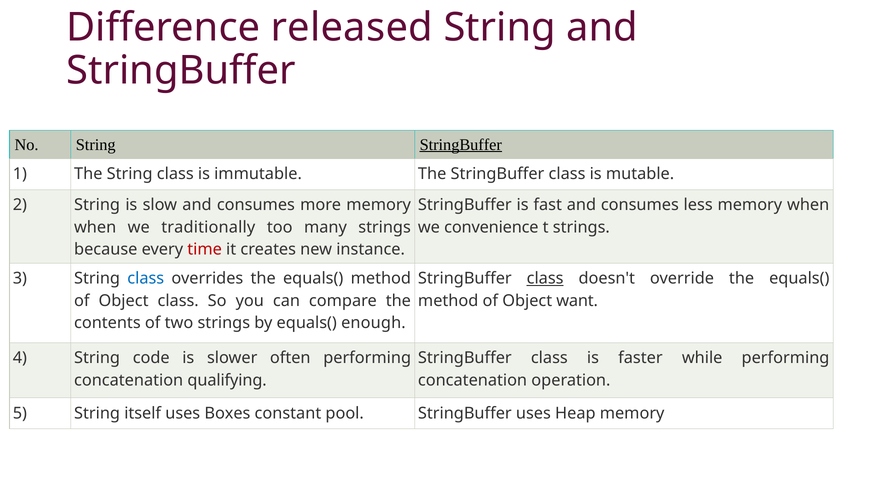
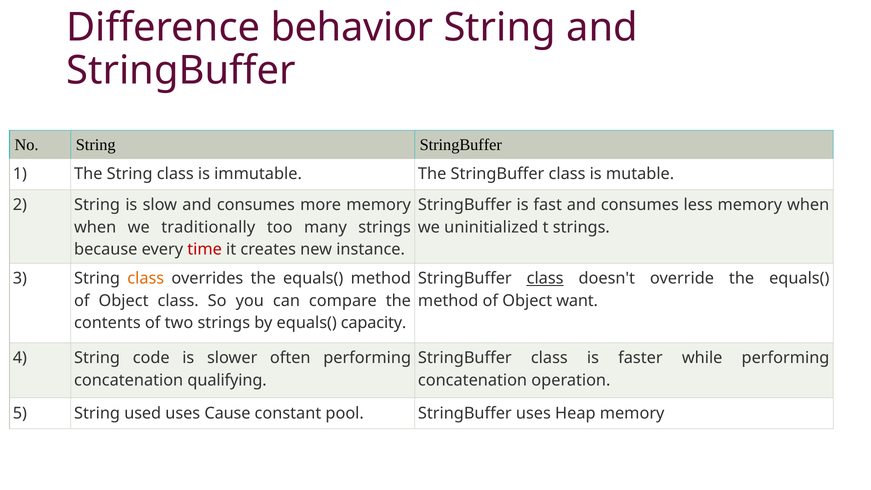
released: released -> behavior (352, 28)
StringBuffer underline: present -> none (461, 145)
convenience: convenience -> uninitialized (491, 227)
class colour: blue -> orange (146, 278)
enough: enough -> capacity (374, 323)
itself: itself -> used (143, 413)
Boxes: Boxes -> Cause (227, 413)
